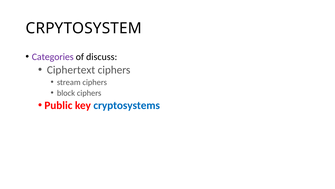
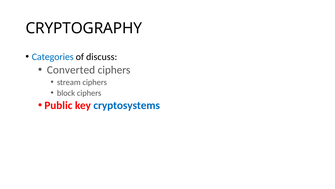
CRPYTOSYSTEM: CRPYTOSYSTEM -> CRYPTOGRAPHY (84, 28)
Categories colour: purple -> blue (53, 57)
Ciphertext: Ciphertext -> Converted (71, 70)
